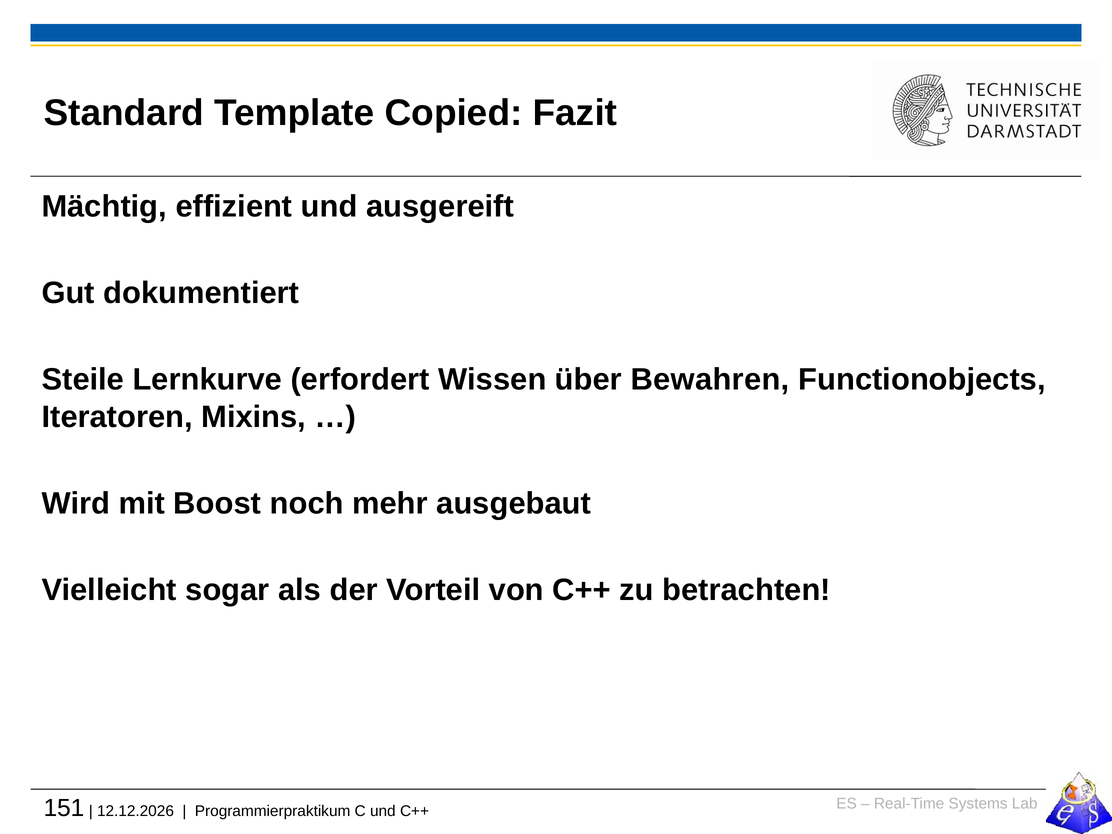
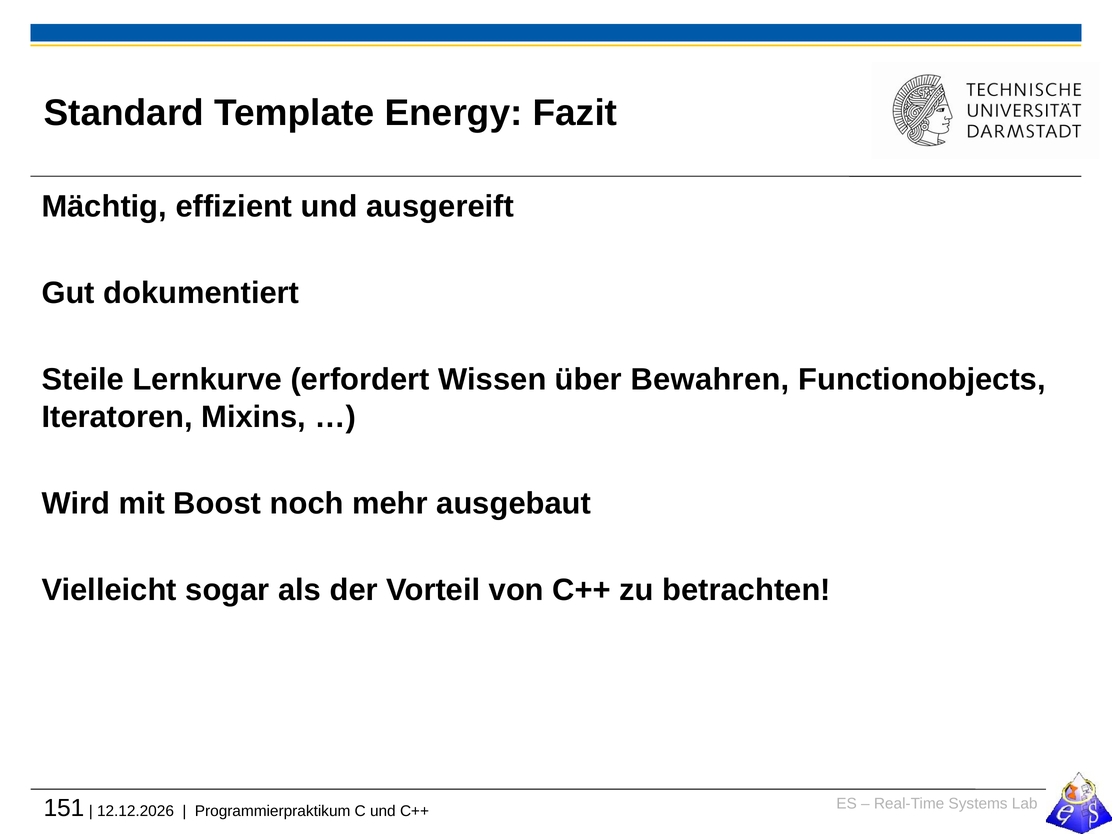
Copied: Copied -> Energy (454, 113)
